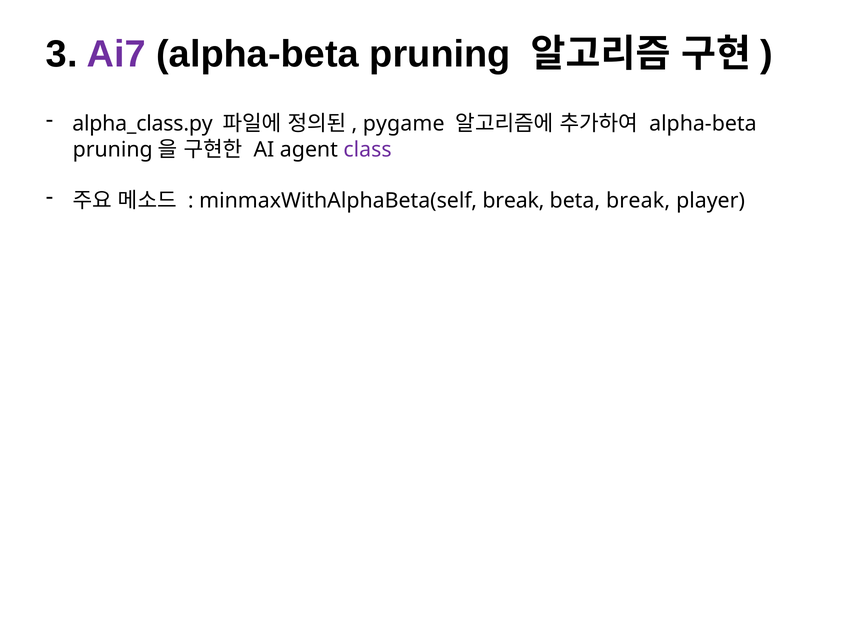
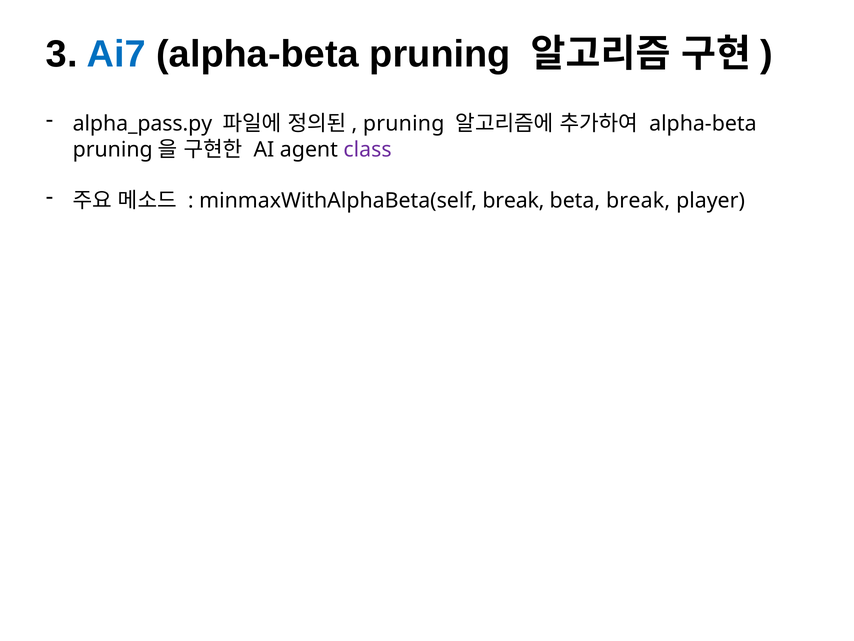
Ai7 colour: purple -> blue (116, 54)
alpha_class.py: alpha_class.py -> alpha_pass.py (142, 124)
pygame: pygame -> pruning (404, 124)
